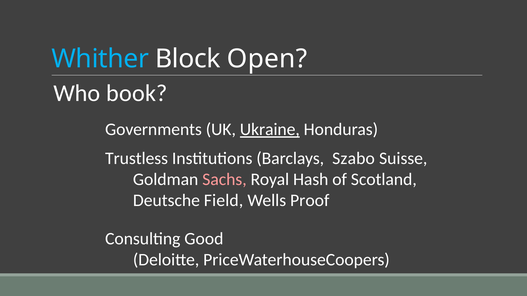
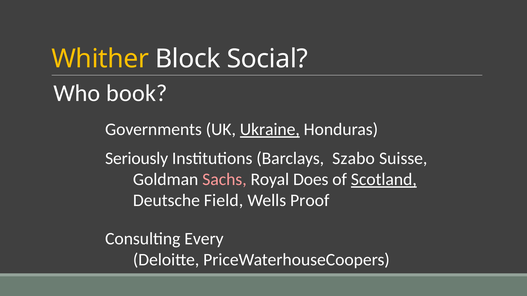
Whither colour: light blue -> yellow (100, 59)
Open: Open -> Social (267, 59)
Trustless: Trustless -> Seriously (137, 159)
Hash: Hash -> Does (311, 180)
Scotland underline: none -> present (384, 180)
Good: Good -> Every (204, 239)
